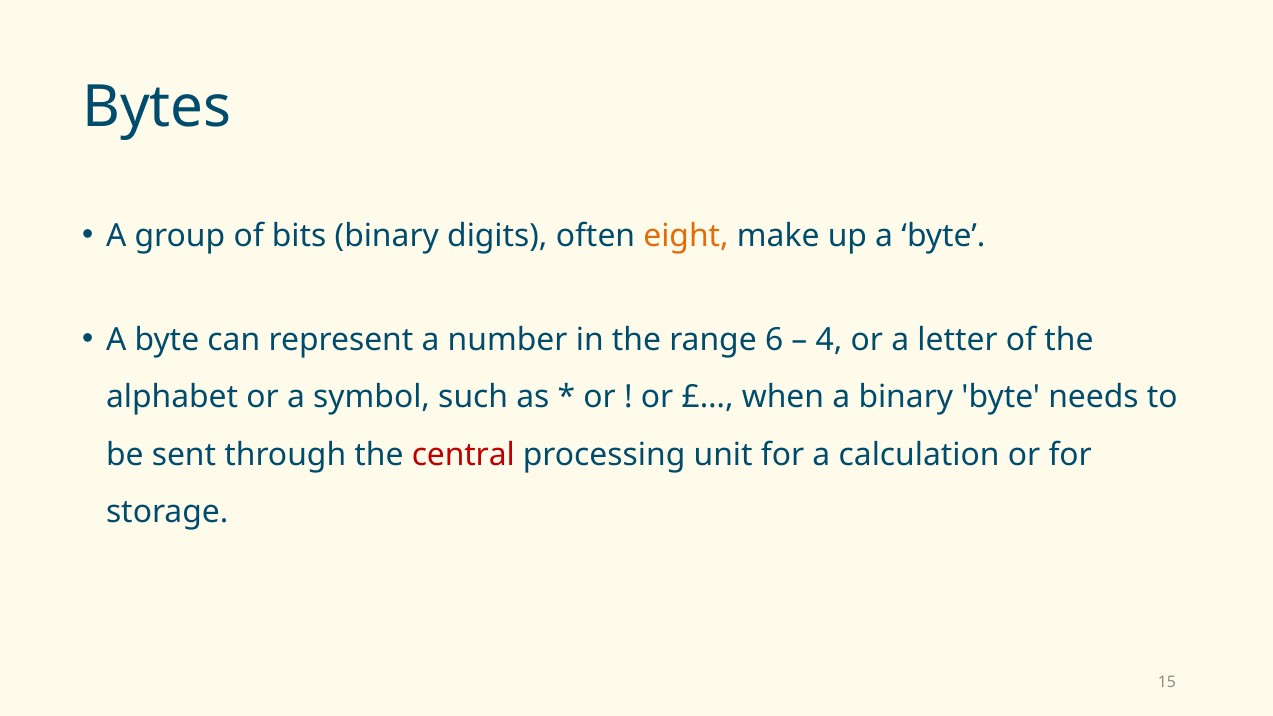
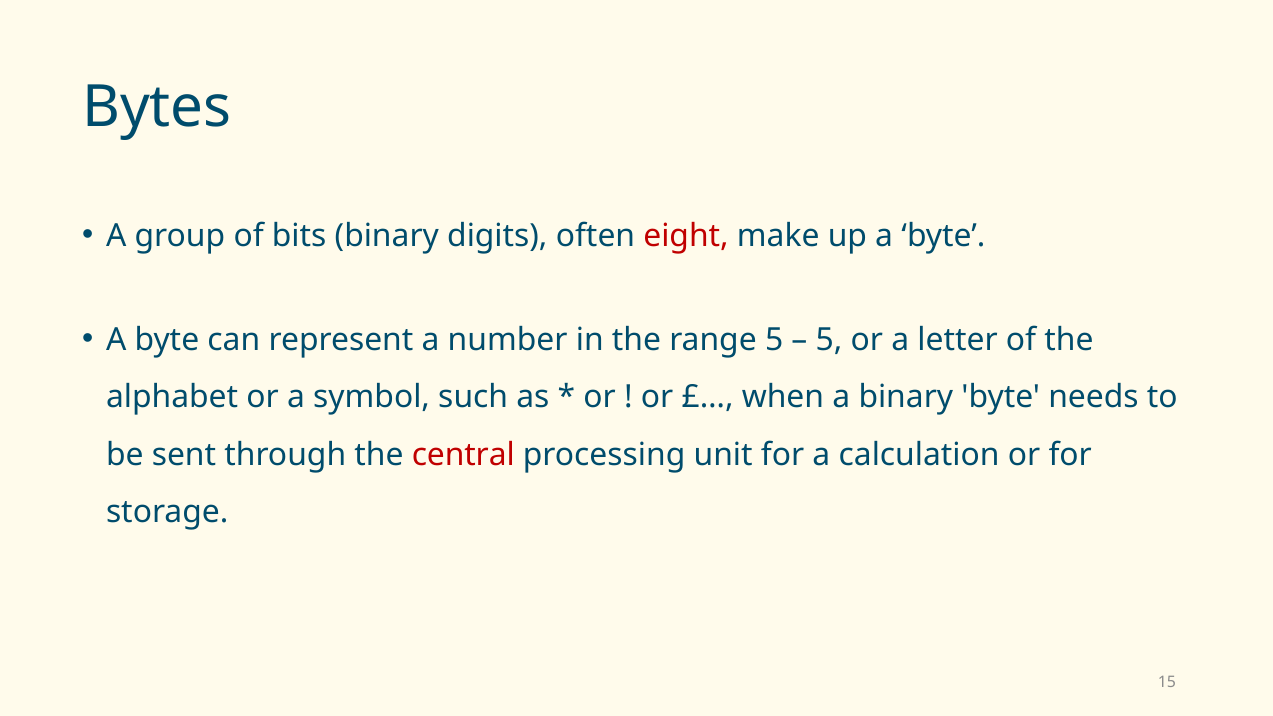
eight colour: orange -> red (686, 236)
range 6: 6 -> 5 (774, 340)
4: 4 -> 5 (829, 340)
